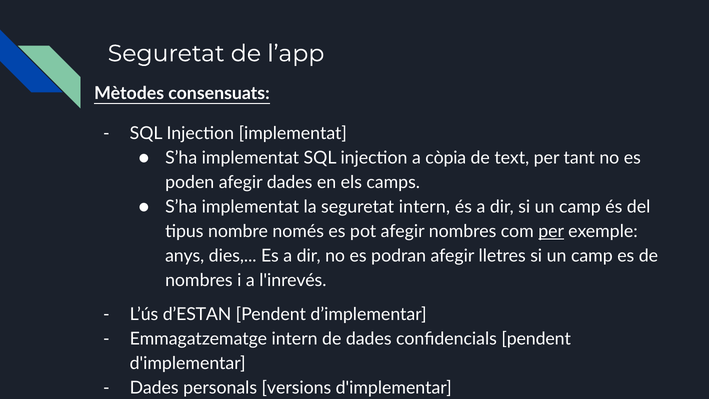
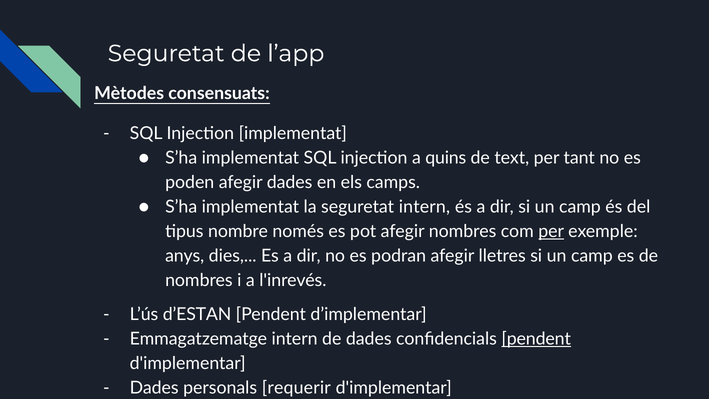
còpia: còpia -> quins (446, 158)
pendent underline: none -> present (536, 339)
versions: versions -> requerir (296, 388)
